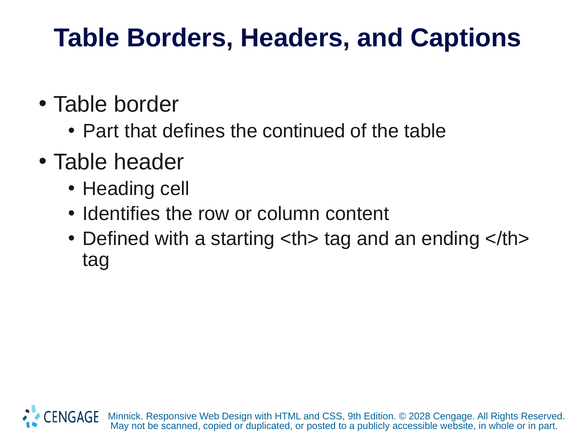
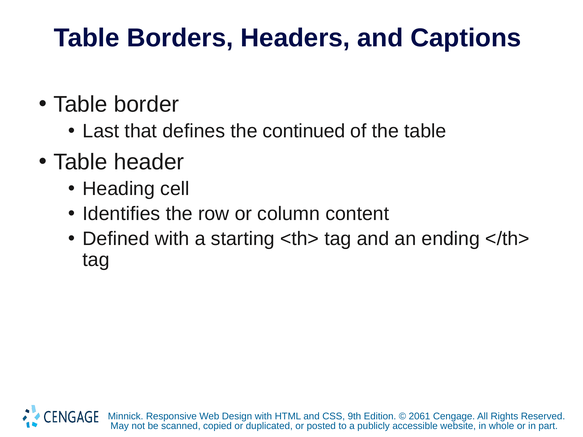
Part: Part -> Last (101, 131)
2028: 2028 -> 2061 (420, 417)
